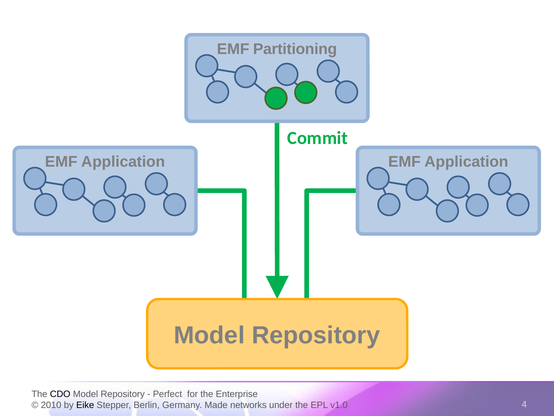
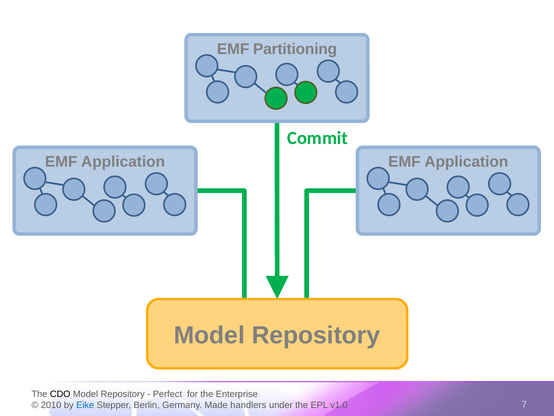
Eike colour: black -> blue (85, 405)
networks: networks -> handlers (248, 405)
4: 4 -> 7 (524, 404)
